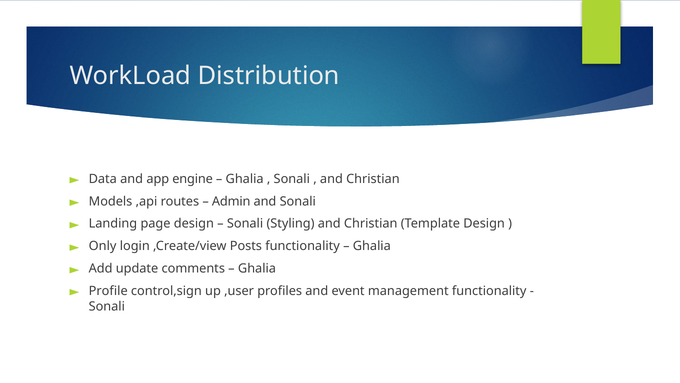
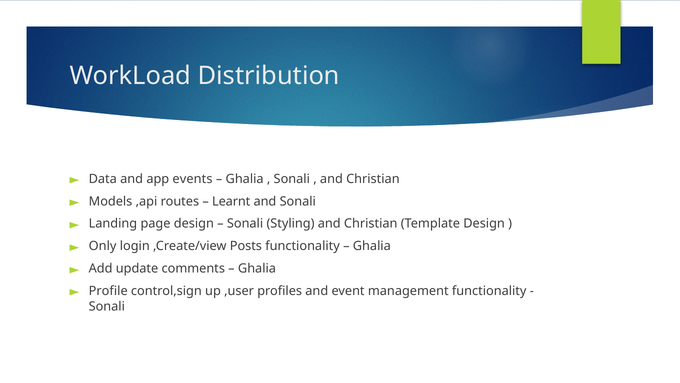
engine: engine -> events (193, 179)
Admin: Admin -> Learnt (231, 201)
